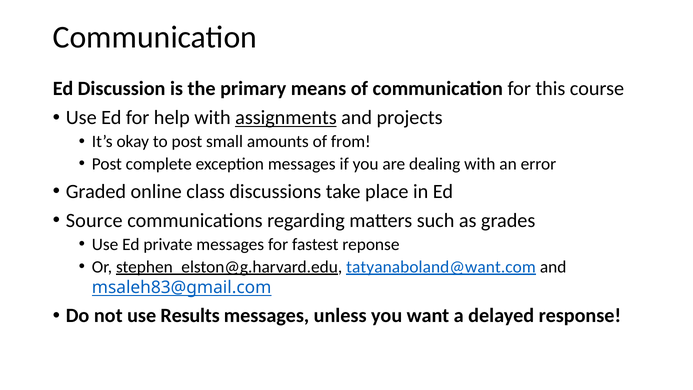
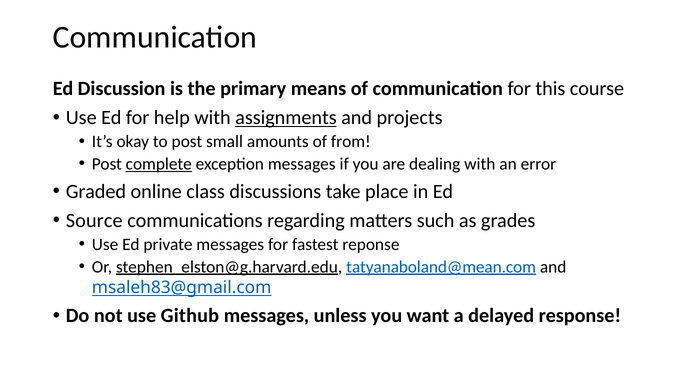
complete underline: none -> present (159, 164)
tatyanaboland@want.com: tatyanaboland@want.com -> tatyanaboland@mean.com (441, 267)
Results: Results -> Github (190, 316)
